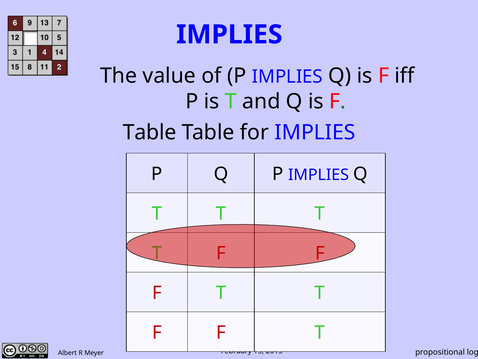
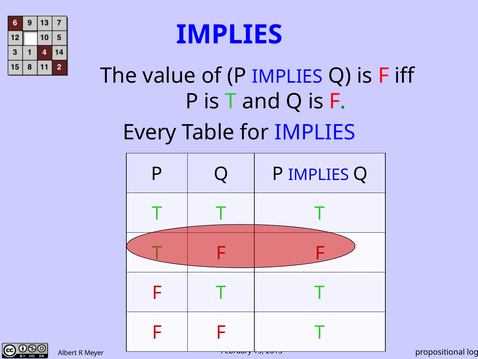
Table: Table -> Every (150, 132)
